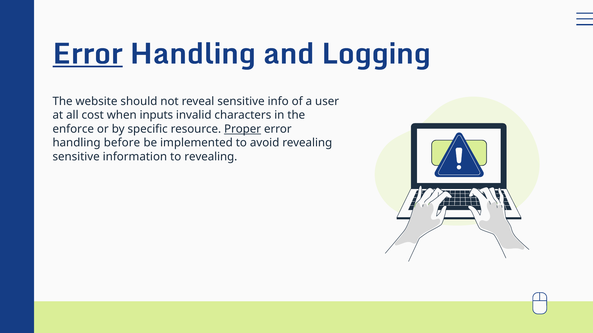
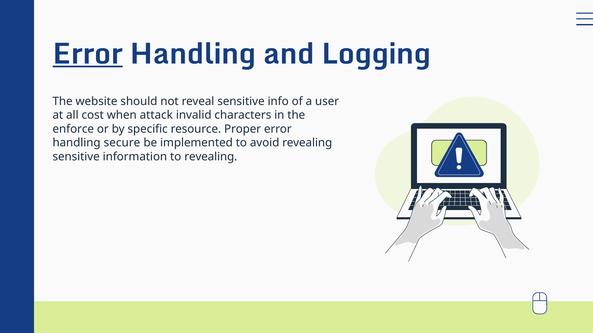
inputs: inputs -> attack (156, 115)
Proper underline: present -> none (243, 129)
before: before -> secure (122, 143)
